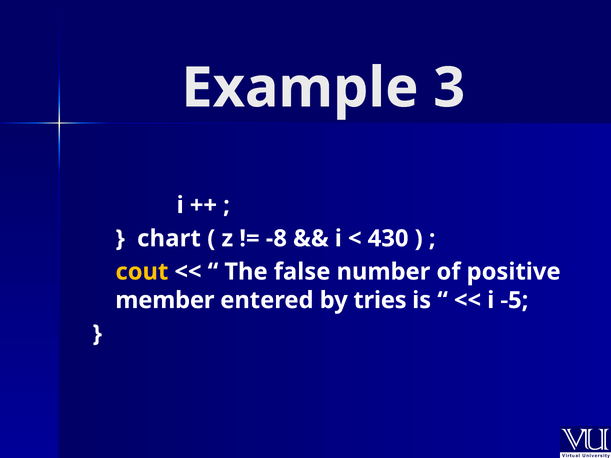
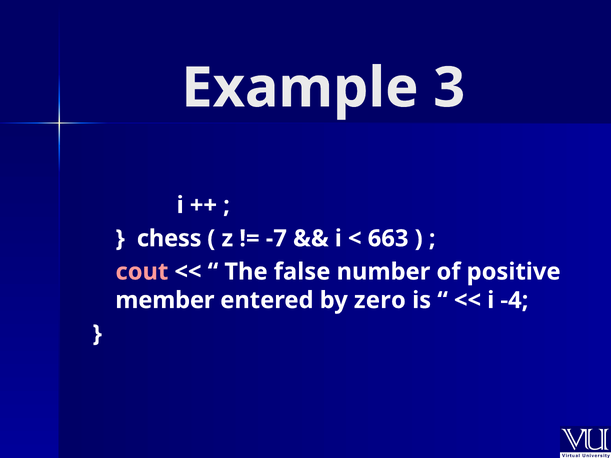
chart: chart -> chess (169, 239)
-8: -8 -> -7 (276, 239)
430: 430 -> 663 (388, 239)
cout colour: yellow -> pink (142, 272)
tries: tries -> zero (380, 300)
-5: -5 -> -4 (514, 300)
